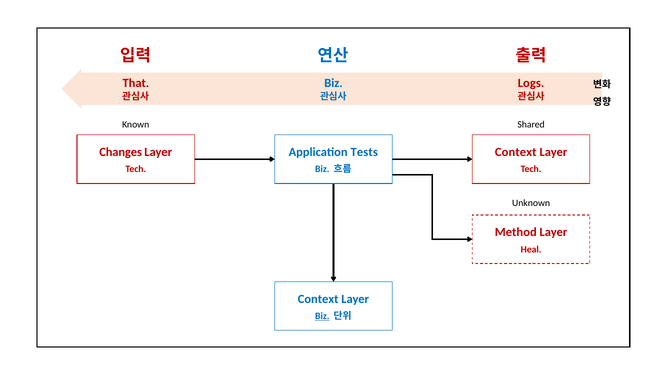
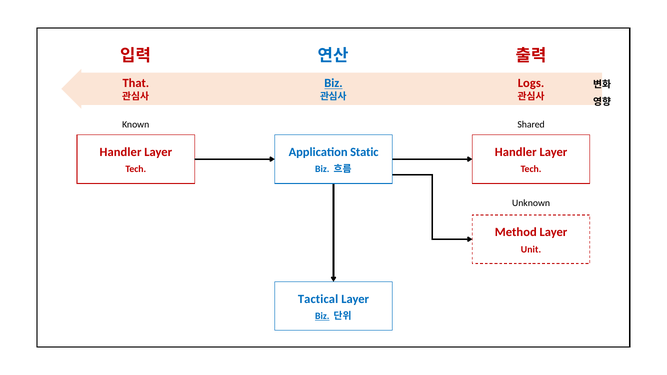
Biz underline: none -> present (333, 83)
Changes: Changes -> Handler (120, 152)
Tests: Tests -> Static (364, 152)
Context: Context -> Handler (516, 152)
Heal: Heal -> Unit (531, 249)
Context: Context -> Tactical (318, 299)
